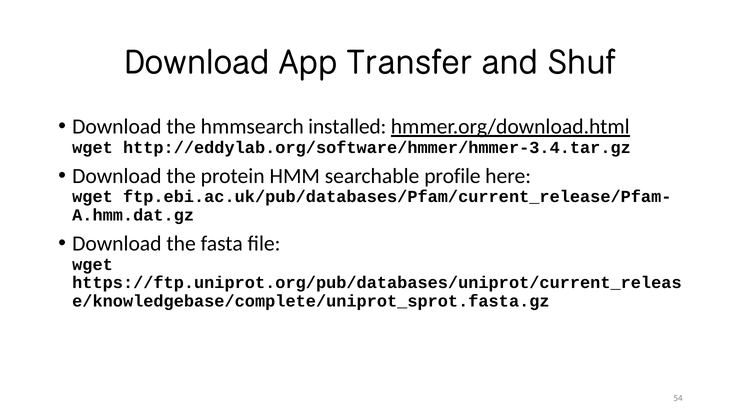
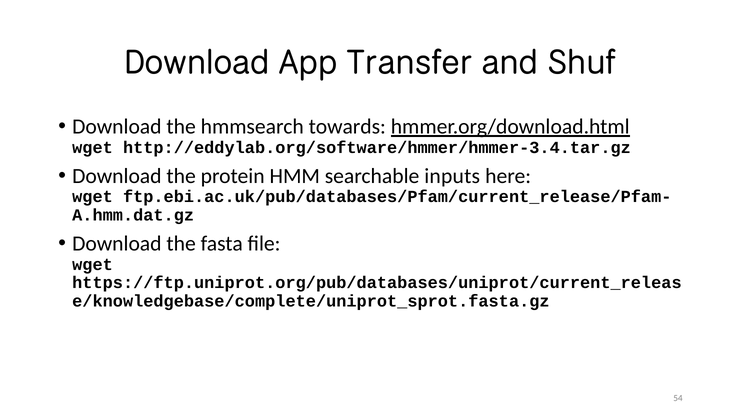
installed: installed -> towards (347, 127)
profile: profile -> inputs (452, 176)
